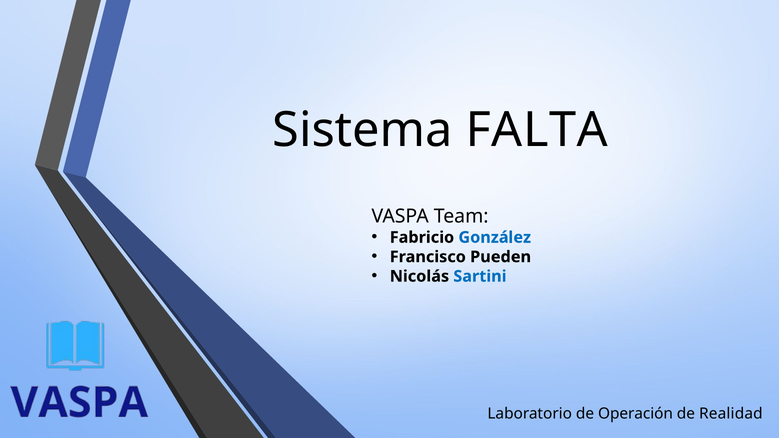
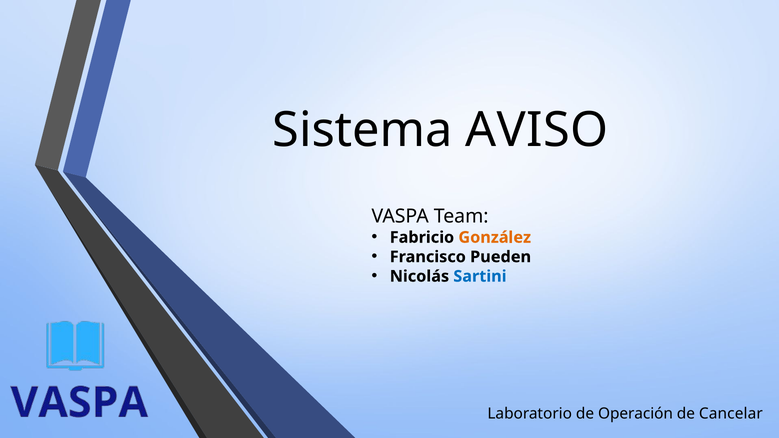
FALTA: FALTA -> AVISO (537, 130)
González colour: blue -> orange (495, 237)
Realidad: Realidad -> Cancelar (731, 414)
